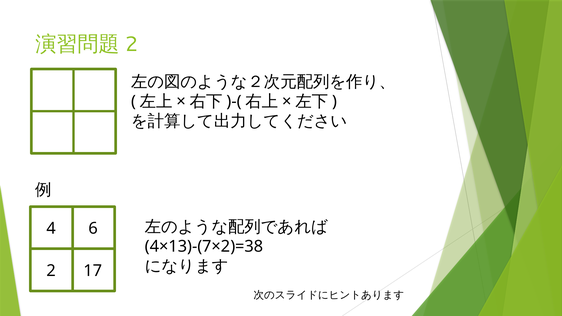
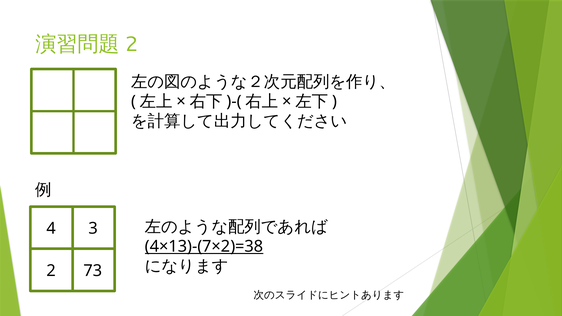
6: 6 -> 3 (93, 229)
4×13)-(7×2)=38 underline: none -> present (204, 246)
17: 17 -> 73 (93, 271)
